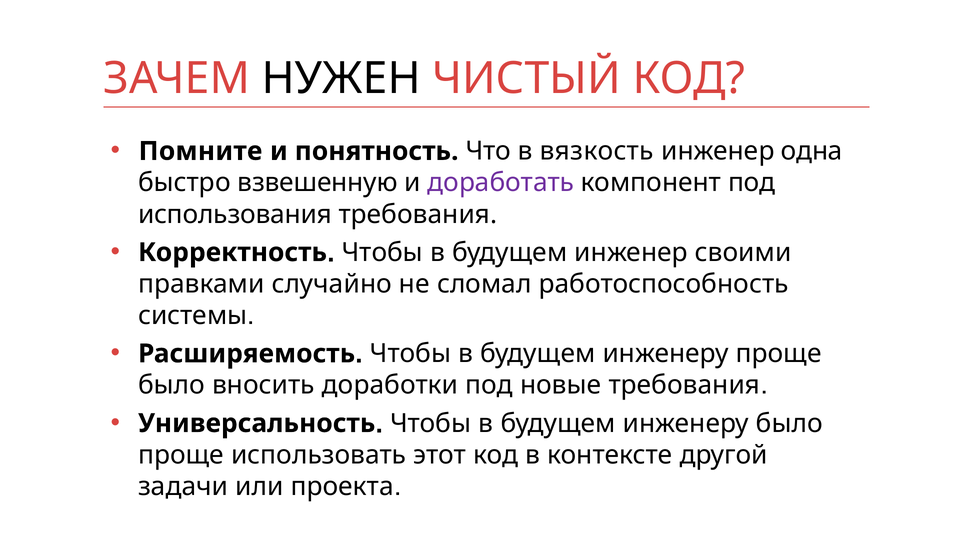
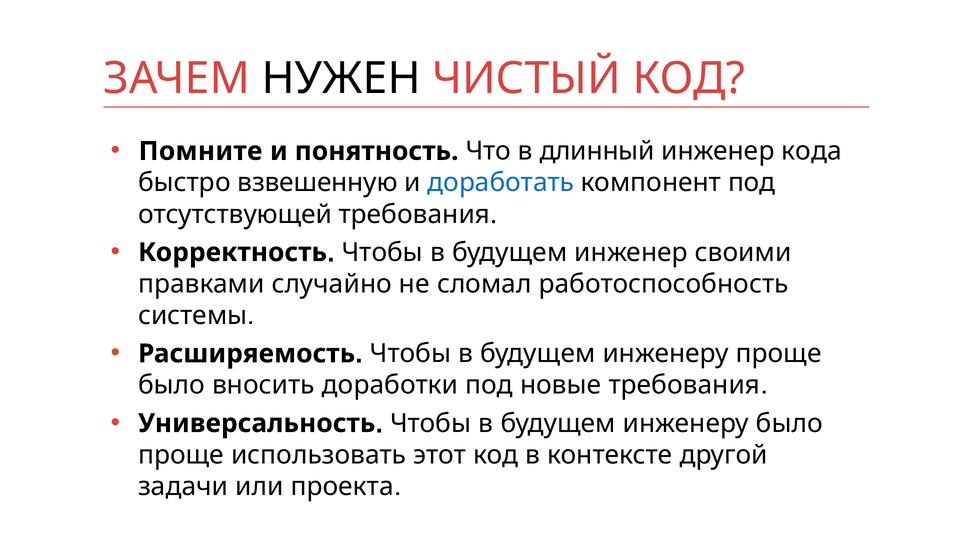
вязкость: вязкость -> длинный (597, 151)
одна: одна -> кода (812, 151)
доработать colour: purple -> blue (501, 183)
использования: использования -> отсутствующей (235, 214)
